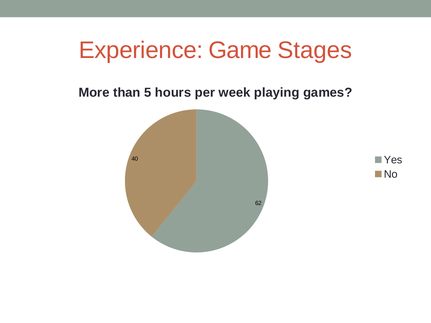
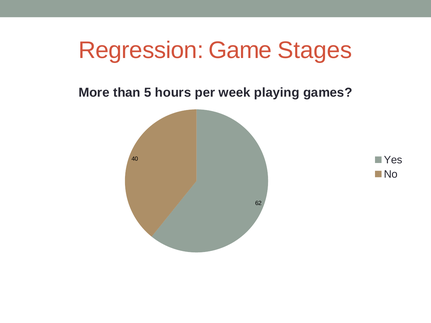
Experience: Experience -> Regression (141, 50)
